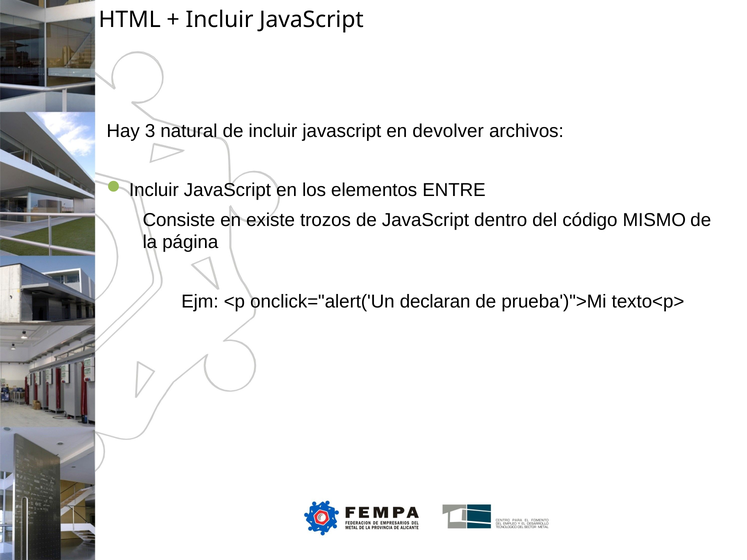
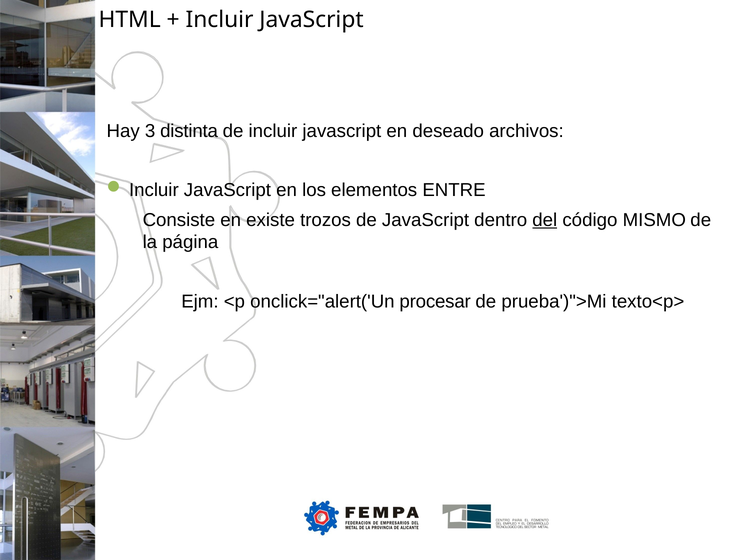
natural: natural -> distinta (189, 131)
devolver: devolver -> deseado (448, 131)
del underline: none -> present (545, 220)
declaran: declaran -> procesar (435, 302)
